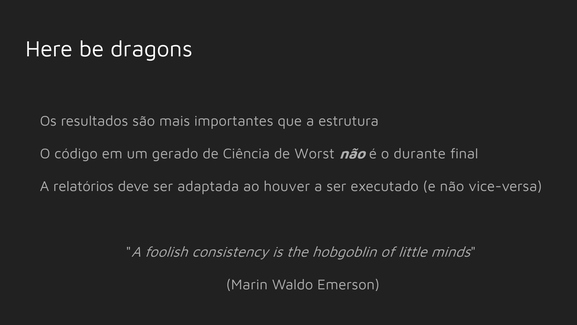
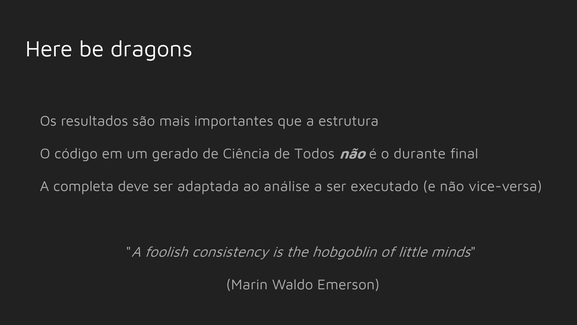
Worst: Worst -> Todos (315, 154)
relatórios: relatórios -> completa (83, 186)
houver: houver -> análise (287, 186)
